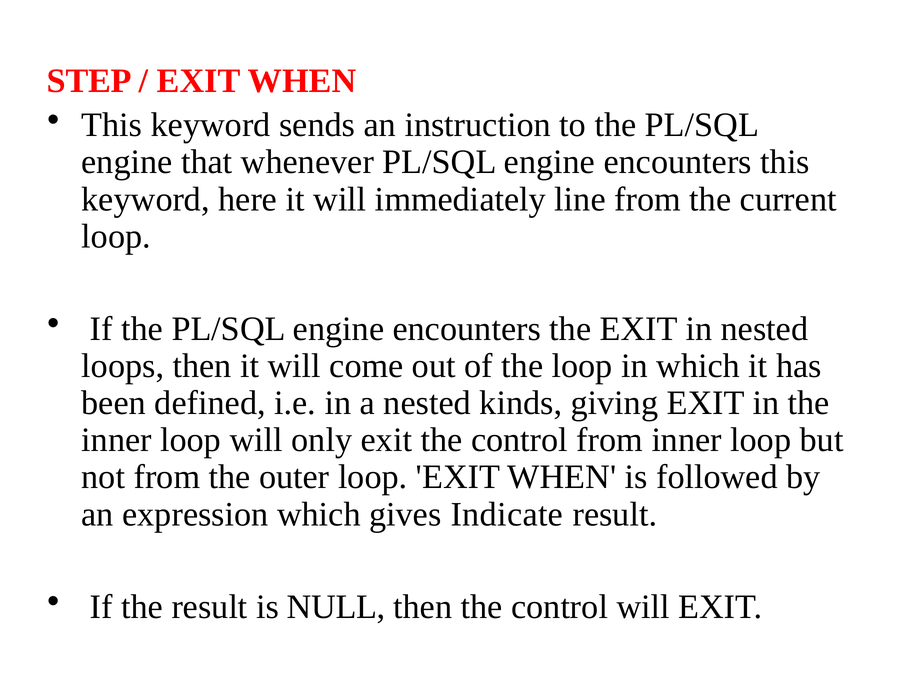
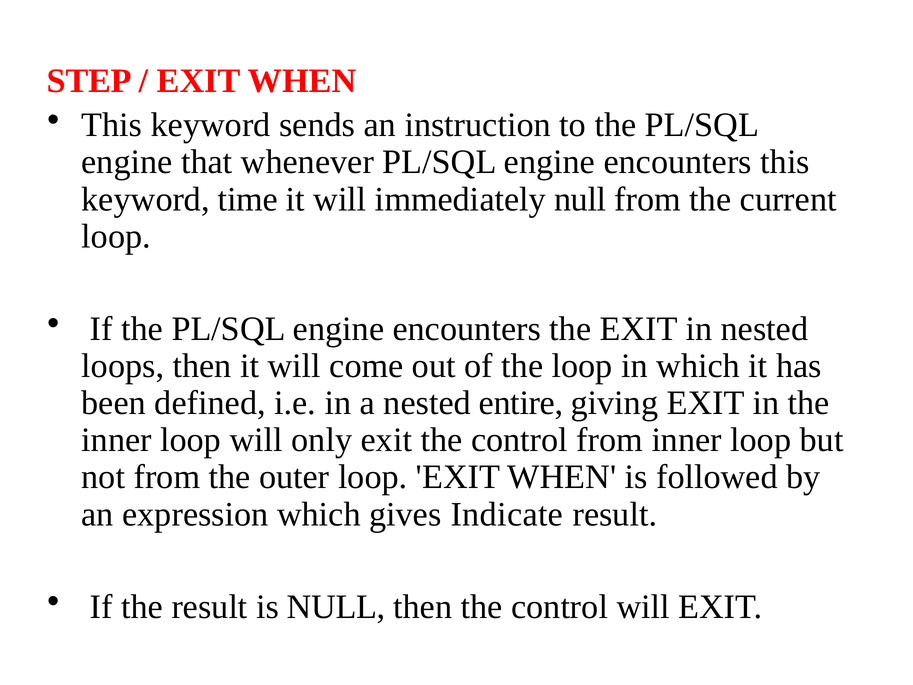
here: here -> time (248, 199)
immediately line: line -> null (580, 199)
kinds: kinds -> entire (521, 403)
